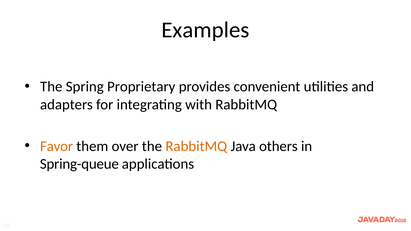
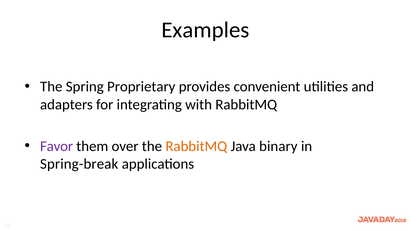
Favor colour: orange -> purple (57, 146)
others: others -> binary (278, 146)
Spring-queue: Spring-queue -> Spring-break (79, 164)
